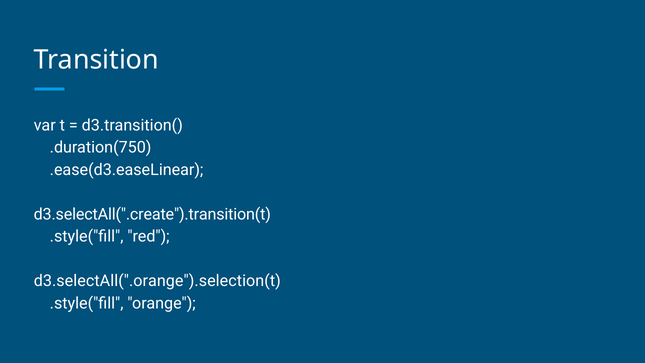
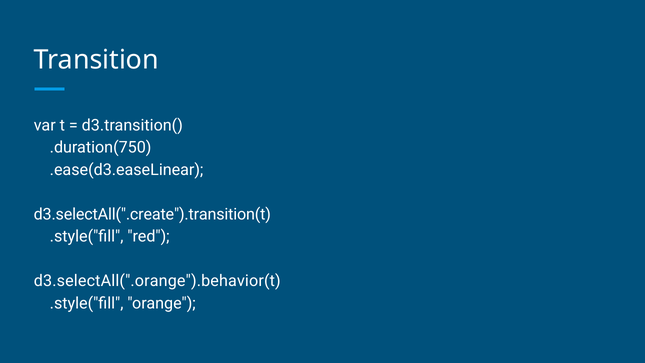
d3.selectAll(".orange").selection(t: d3.selectAll(".orange").selection(t -> d3.selectAll(".orange").behavior(t (157, 281)
